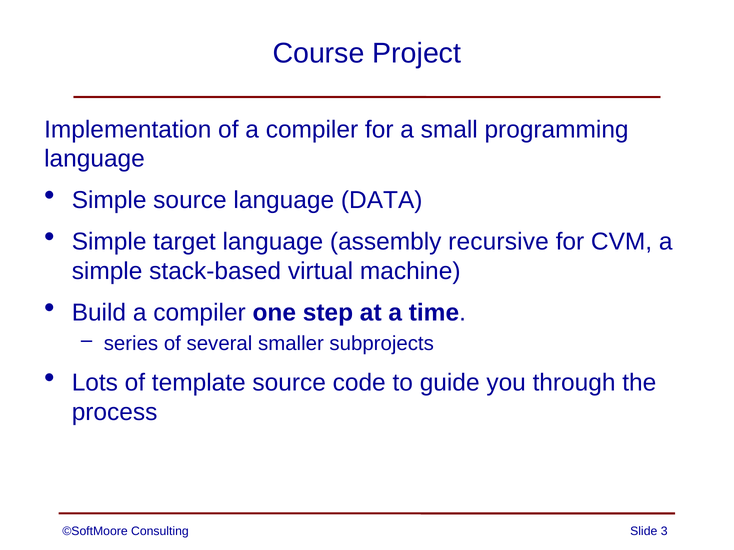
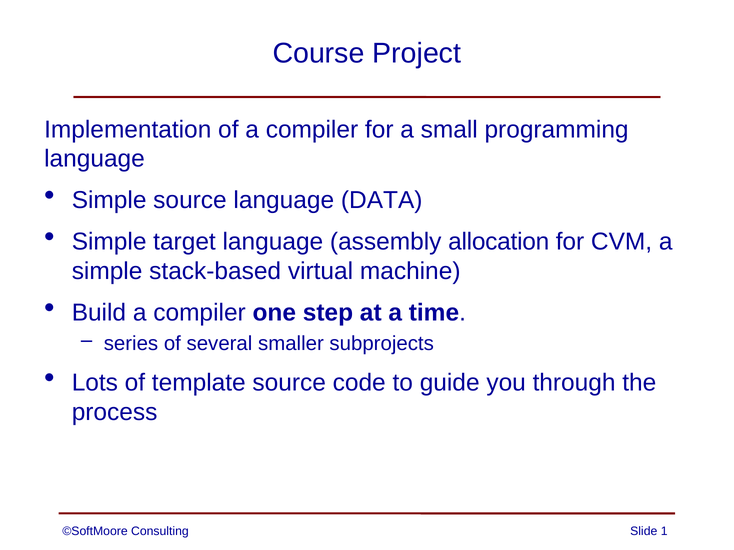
recursive: recursive -> allocation (499, 242)
3: 3 -> 1 (664, 532)
